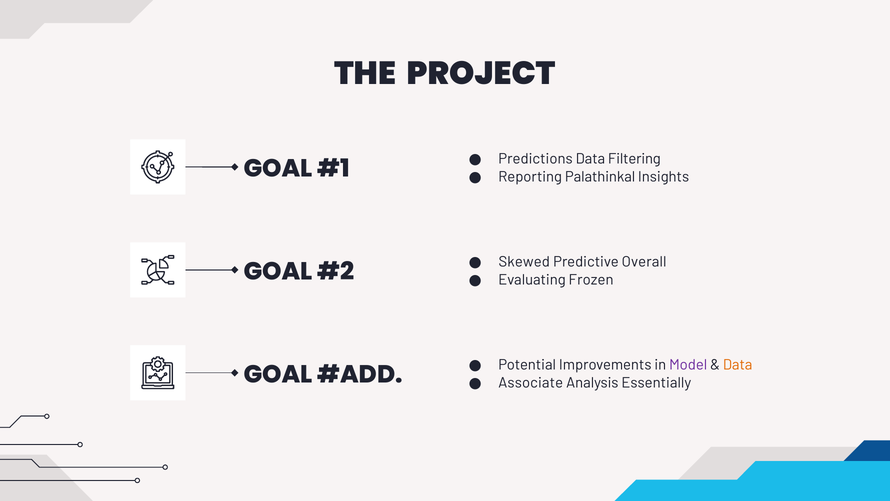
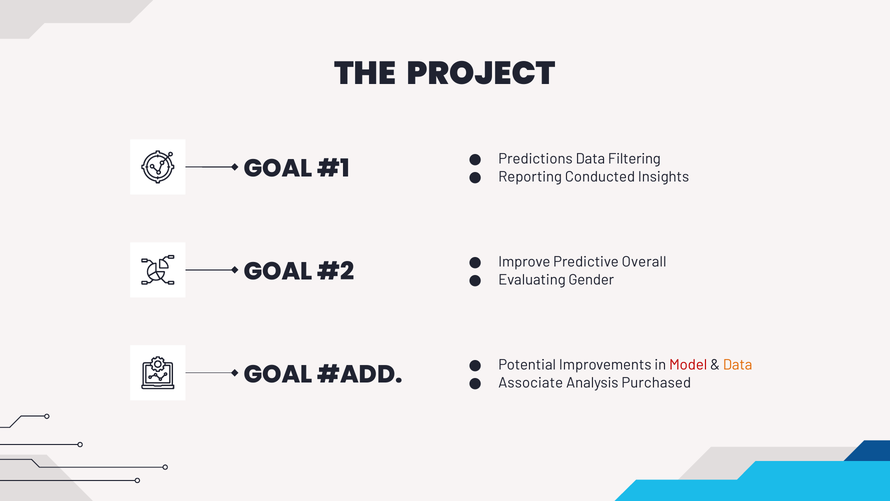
Palathinkal: Palathinkal -> Conducted (600, 177)
Skewed: Skewed -> Improve (524, 262)
Frozen: Frozen -> Gender (591, 280)
Model colour: purple -> red (688, 365)
Essentially: Essentially -> Purchased (656, 382)
